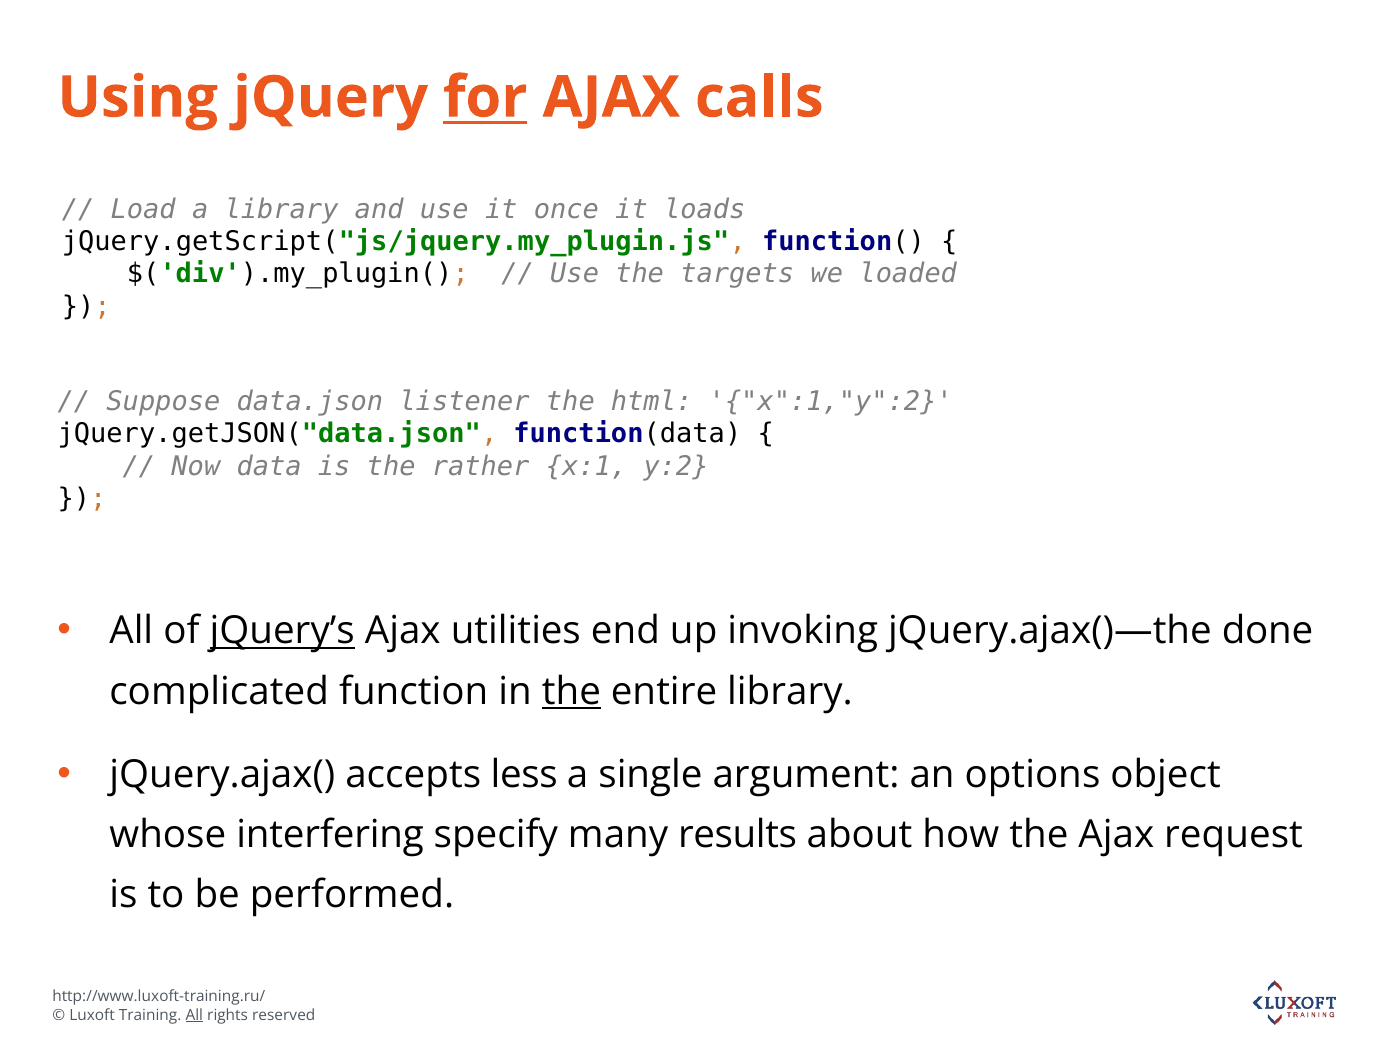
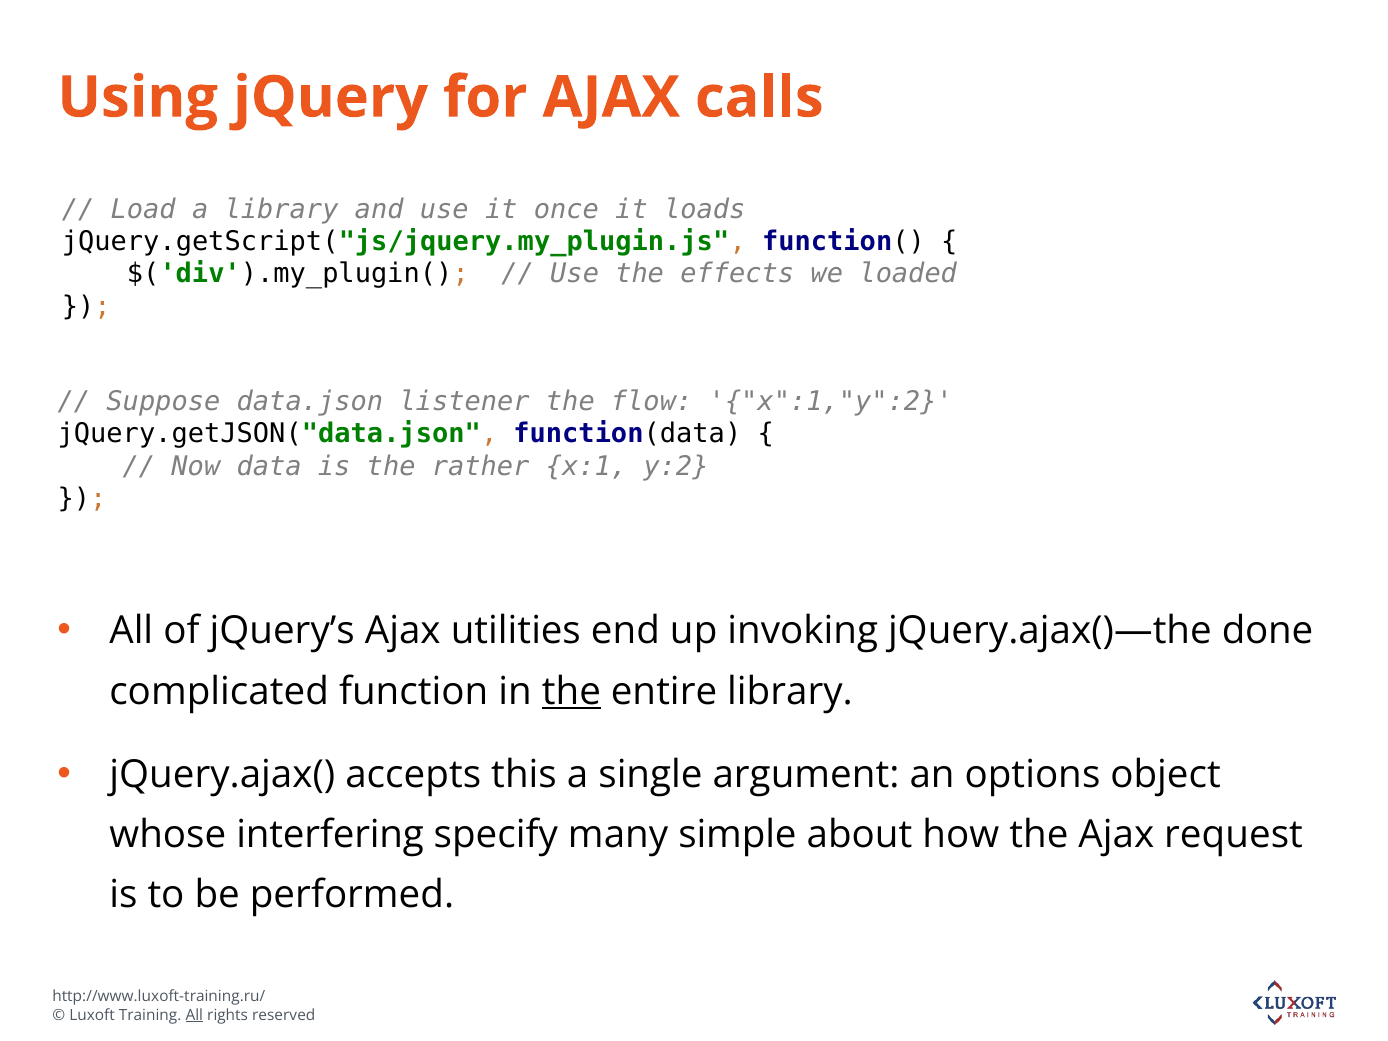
for underline: present -> none (485, 98)
targets: targets -> effects (737, 274)
html: html -> flow (652, 401)
jQuery’s underline: present -> none (282, 631)
less: less -> this (524, 775)
results: results -> simple (737, 835)
